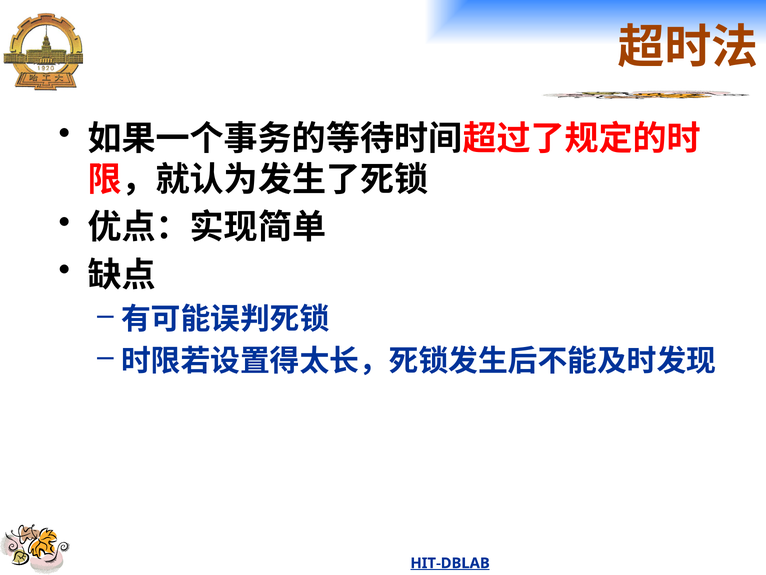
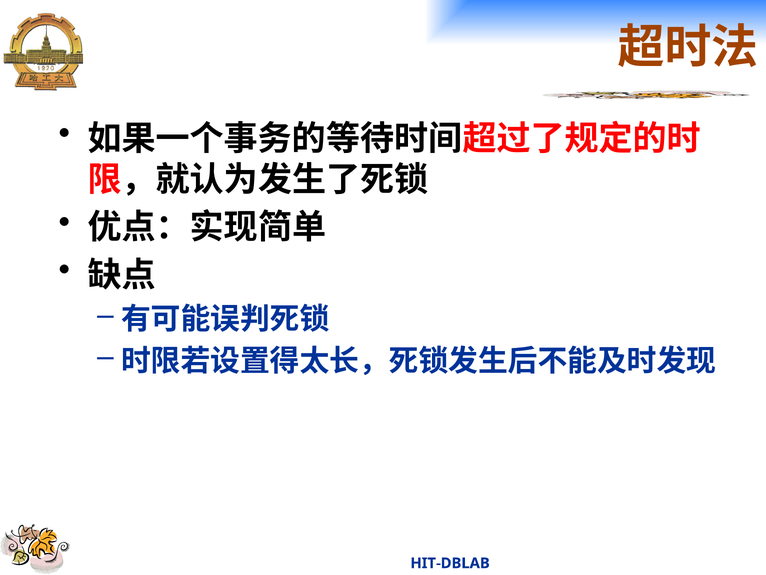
HIT-DBLAB underline: present -> none (450, 563)
